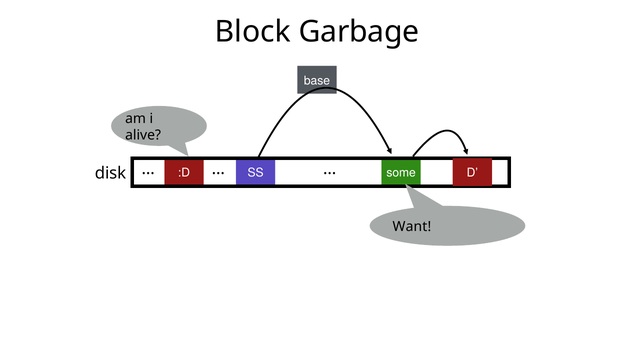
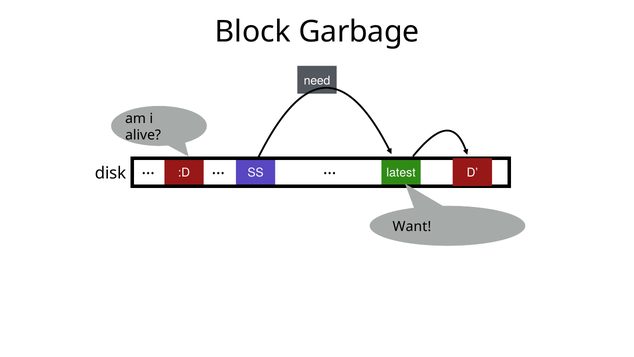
base: base -> need (317, 80)
some: some -> latest (401, 173)
